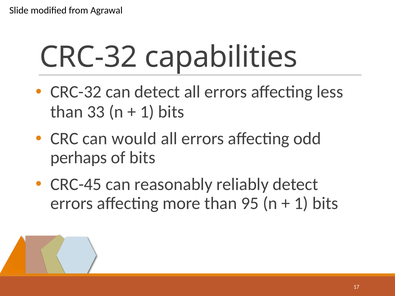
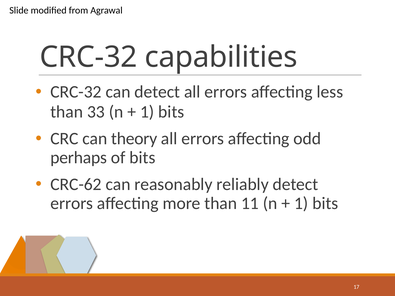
would: would -> theory (134, 139)
CRC-45: CRC-45 -> CRC-62 (76, 184)
95: 95 -> 11 (250, 203)
